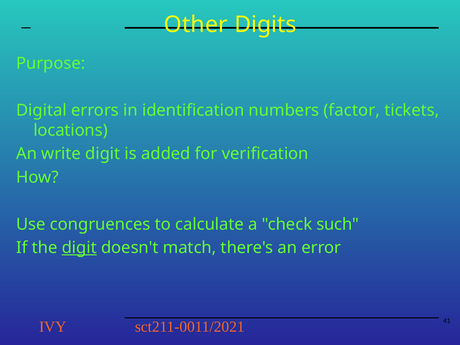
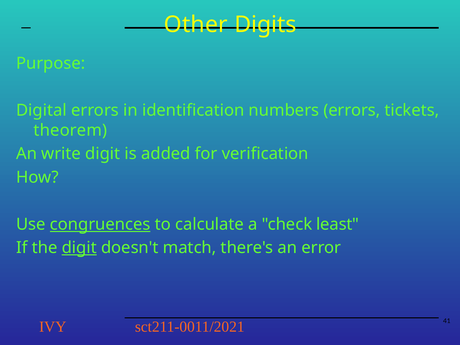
numbers factor: factor -> errors (352, 110)
locations: locations -> theorem (70, 130)
congruences underline: none -> present (100, 224)
such: such -> least (338, 224)
